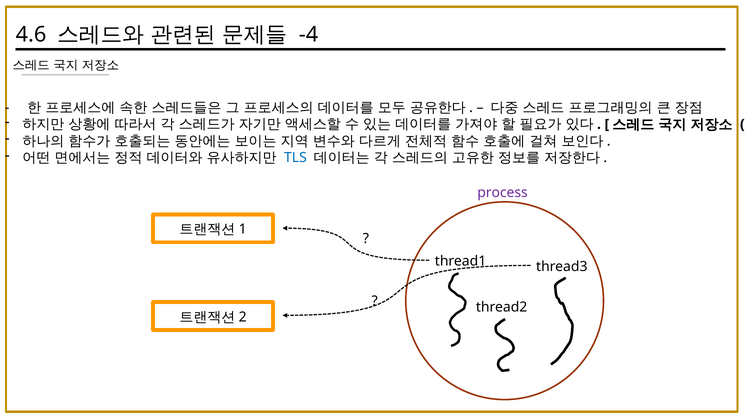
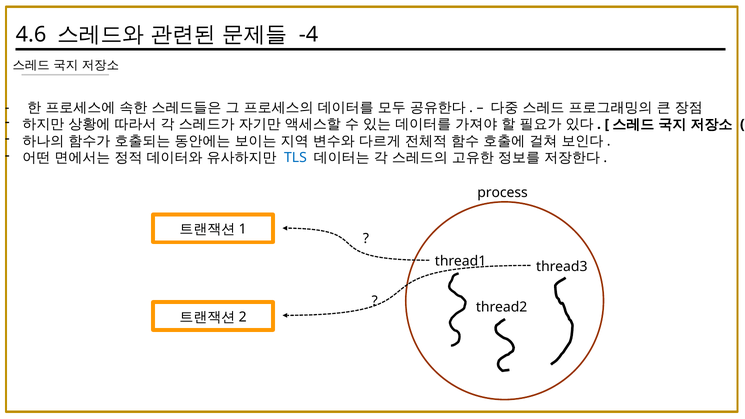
process colour: purple -> black (503, 193)
